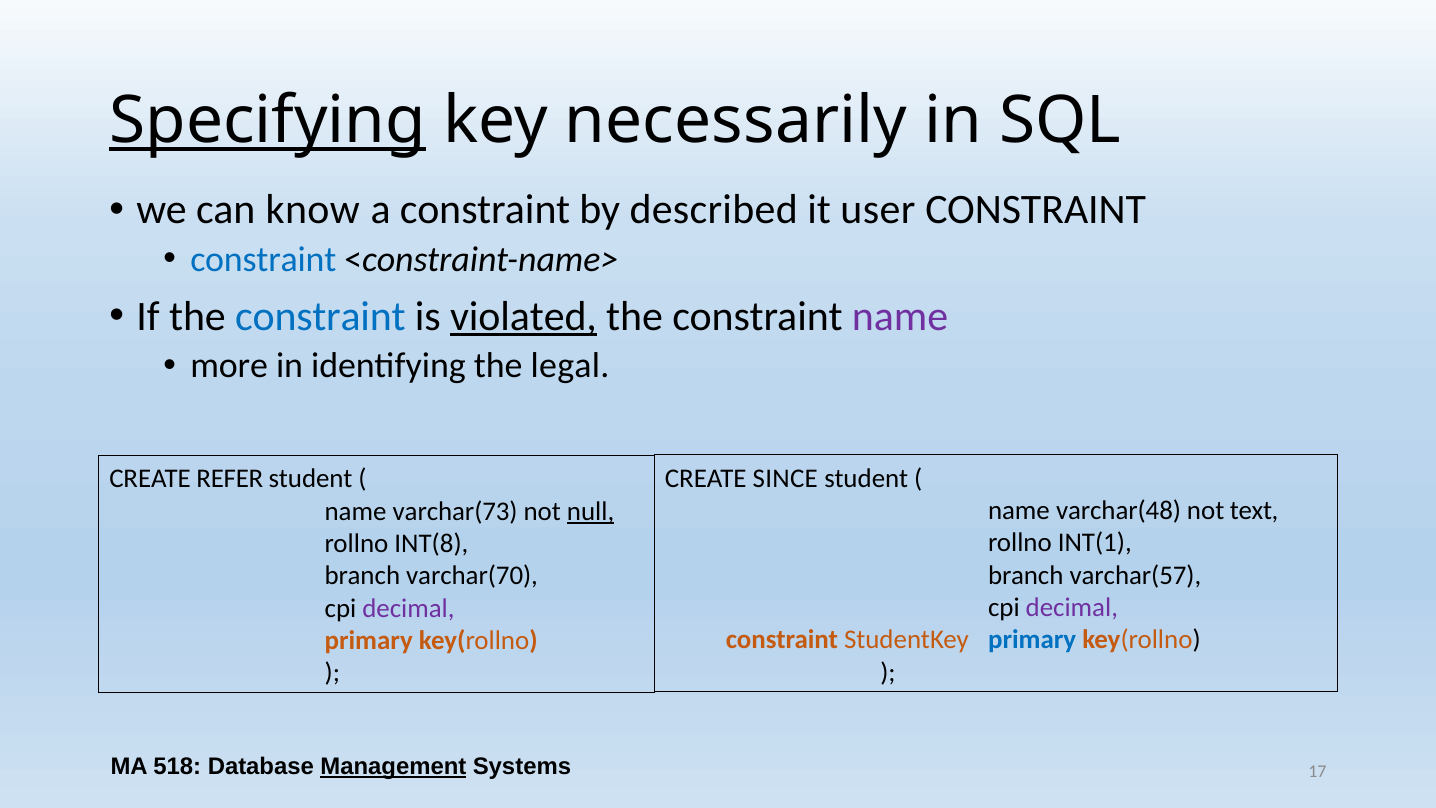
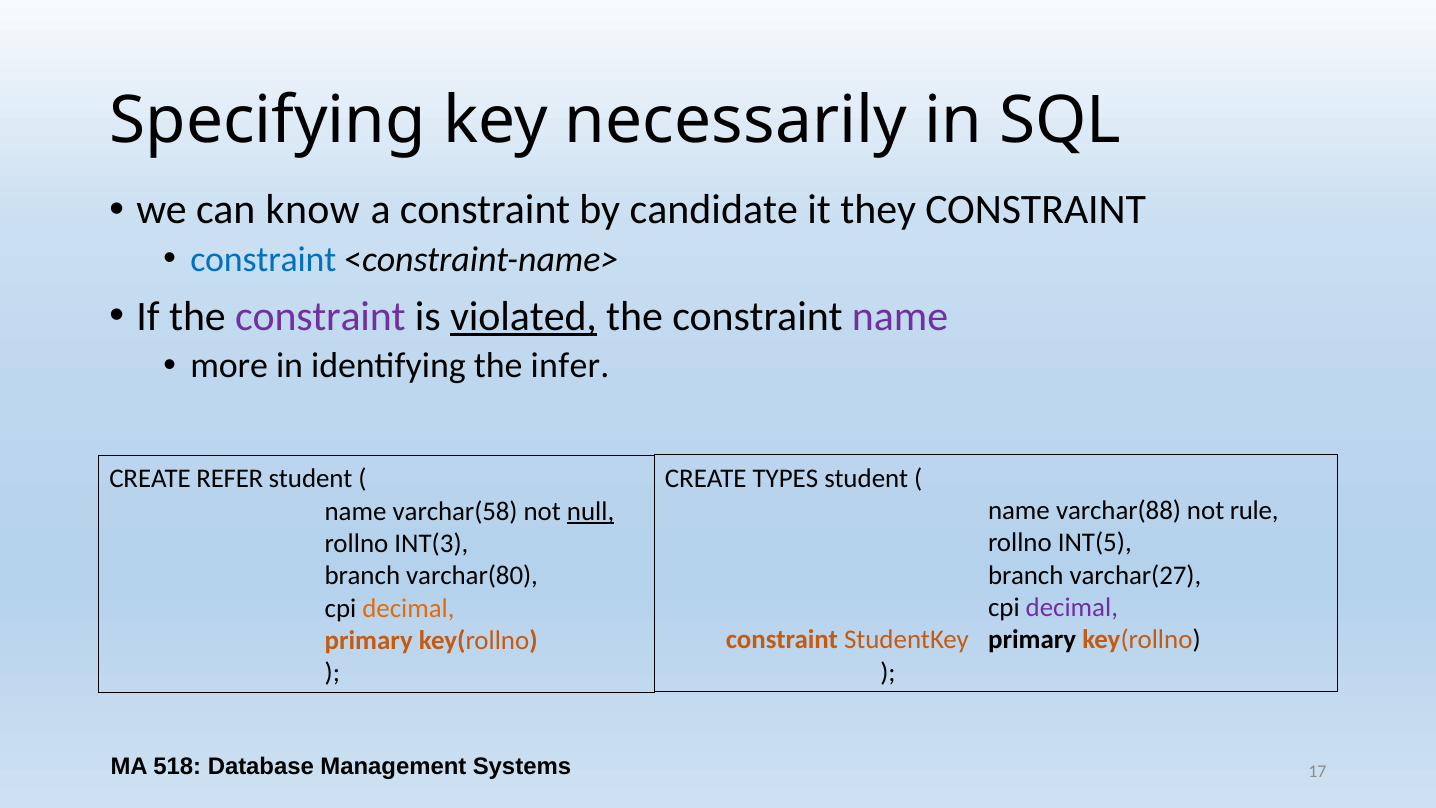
Specifying underline: present -> none (268, 121)
described: described -> candidate (714, 210)
user: user -> they (878, 210)
constraint colour: blue -> purple (320, 316)
legal: legal -> infer (570, 366)
SINCE: SINCE -> TYPES (785, 478)
varchar(48: varchar(48 -> varchar(88 (1118, 510)
text: text -> rule (1254, 510)
varchar(73: varchar(73 -> varchar(58 (455, 511)
INT(1: INT(1 -> INT(5 (1095, 543)
INT(8: INT(8 -> INT(3 (431, 543)
varchar(57: varchar(57 -> varchar(27 (1135, 575)
varchar(70: varchar(70 -> varchar(80 (472, 576)
decimal colour: purple -> orange (408, 608)
primary colour: blue -> black (1032, 640)
Management underline: present -> none (393, 767)
